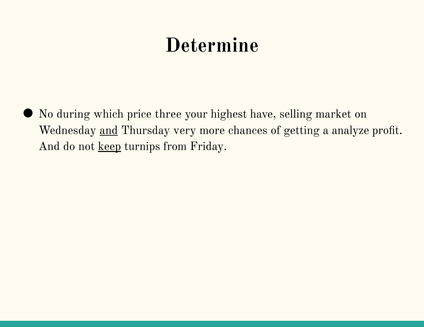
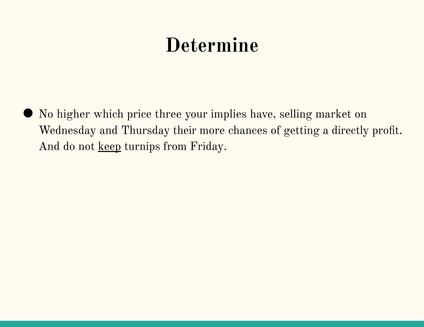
during: during -> higher (73, 114)
highest: highest -> implies (229, 114)
and underline: present -> none (109, 130)
very: very -> their (185, 130)
analyze: analyze -> directly (350, 130)
